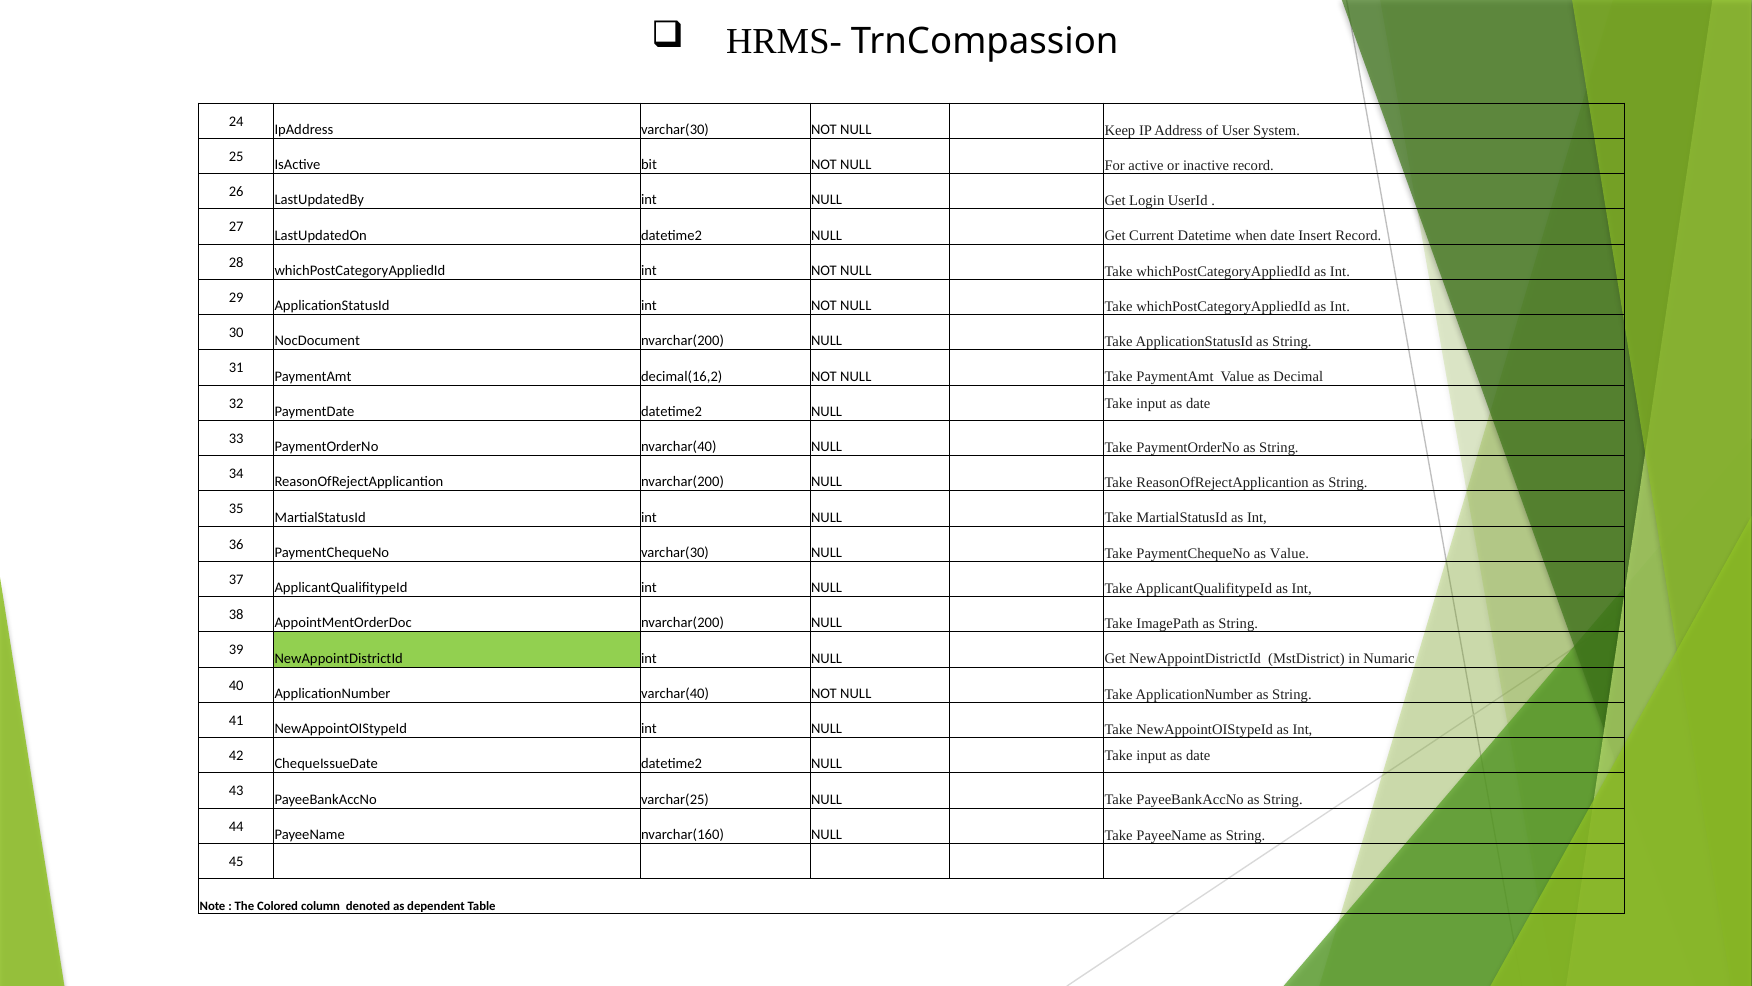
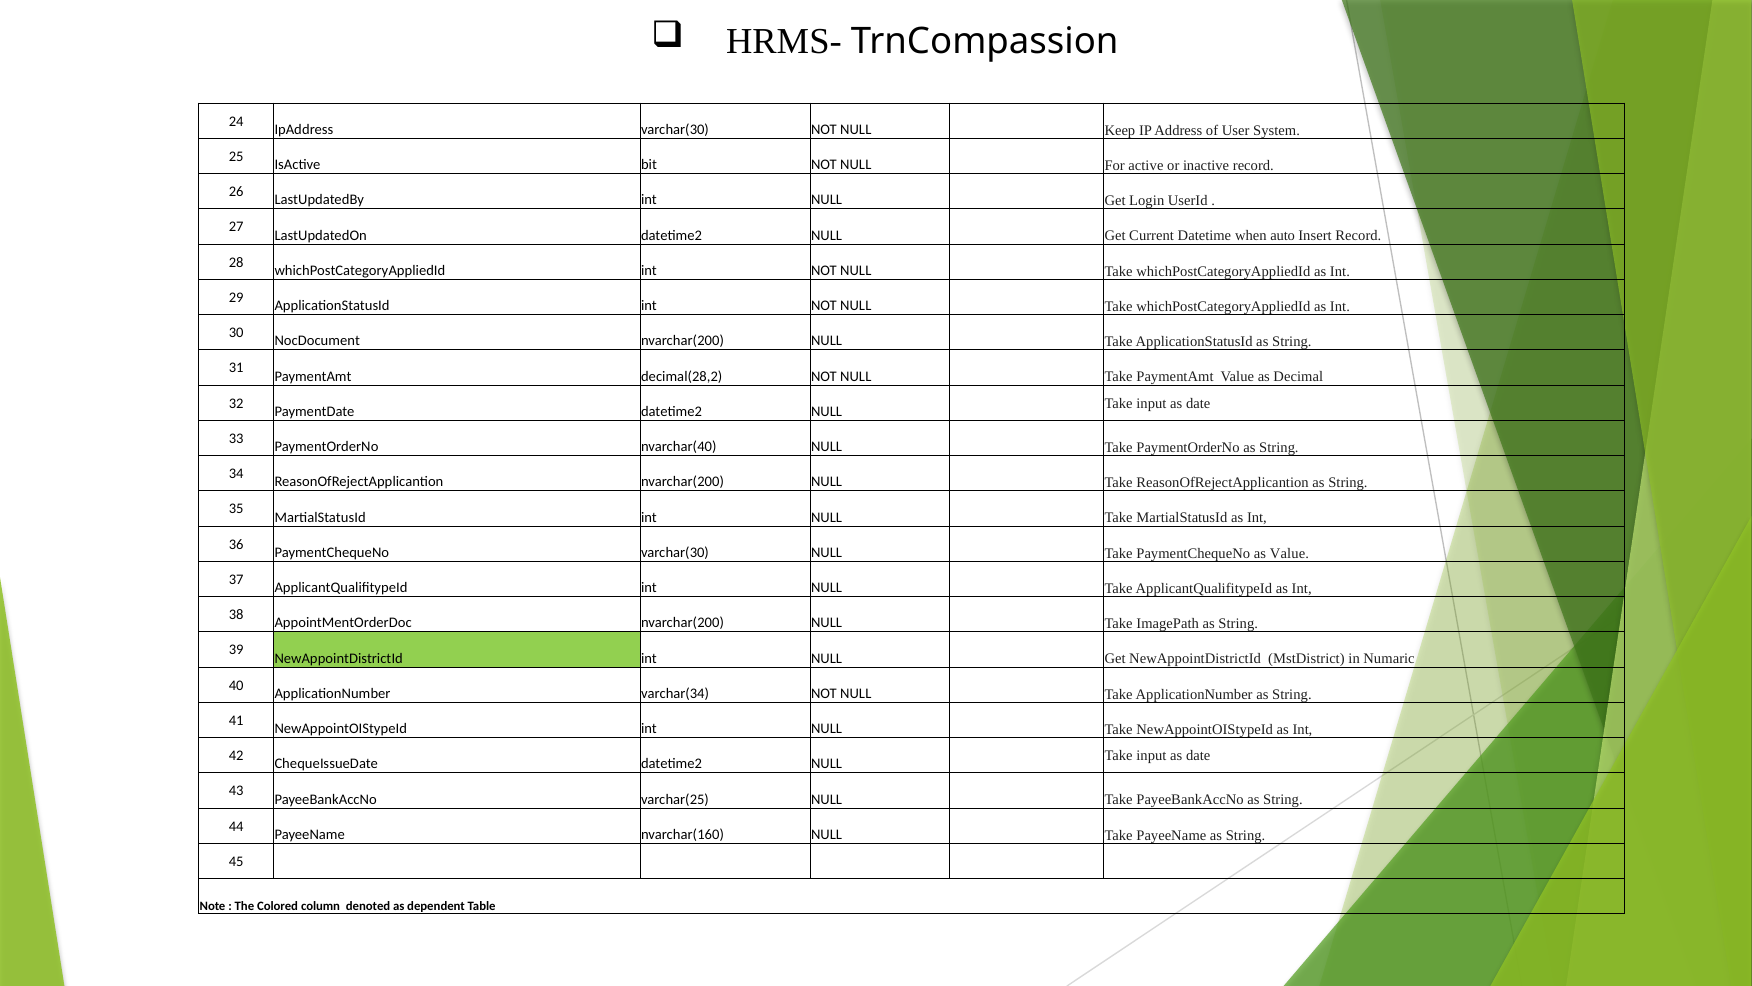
when date: date -> auto (1283, 236)
decimal(16,2: decimal(16,2 -> decimal(28,2 (682, 376)
varchar(40: varchar(40 -> varchar(34 (675, 693)
